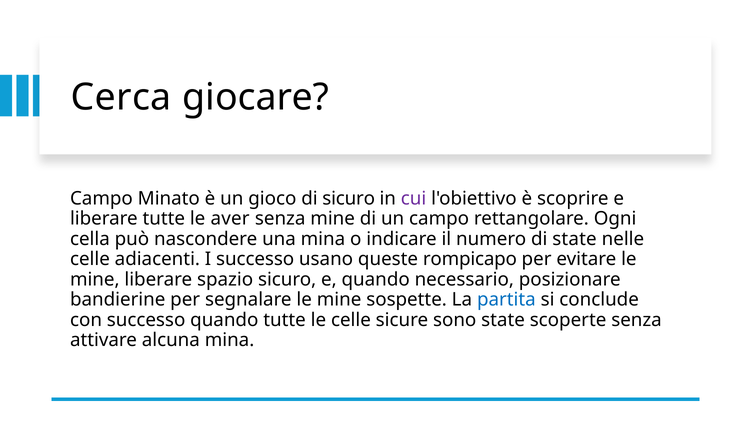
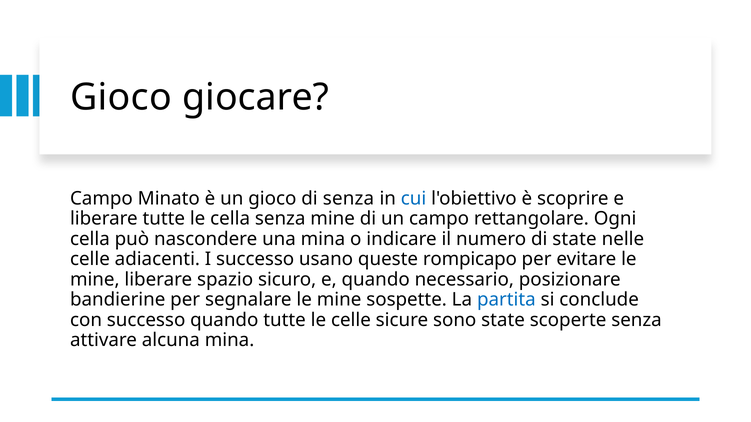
Cerca: Cerca -> Gioco (121, 98)
di sicuro: sicuro -> senza (348, 199)
cui colour: purple -> blue (414, 199)
le aver: aver -> cella (230, 219)
